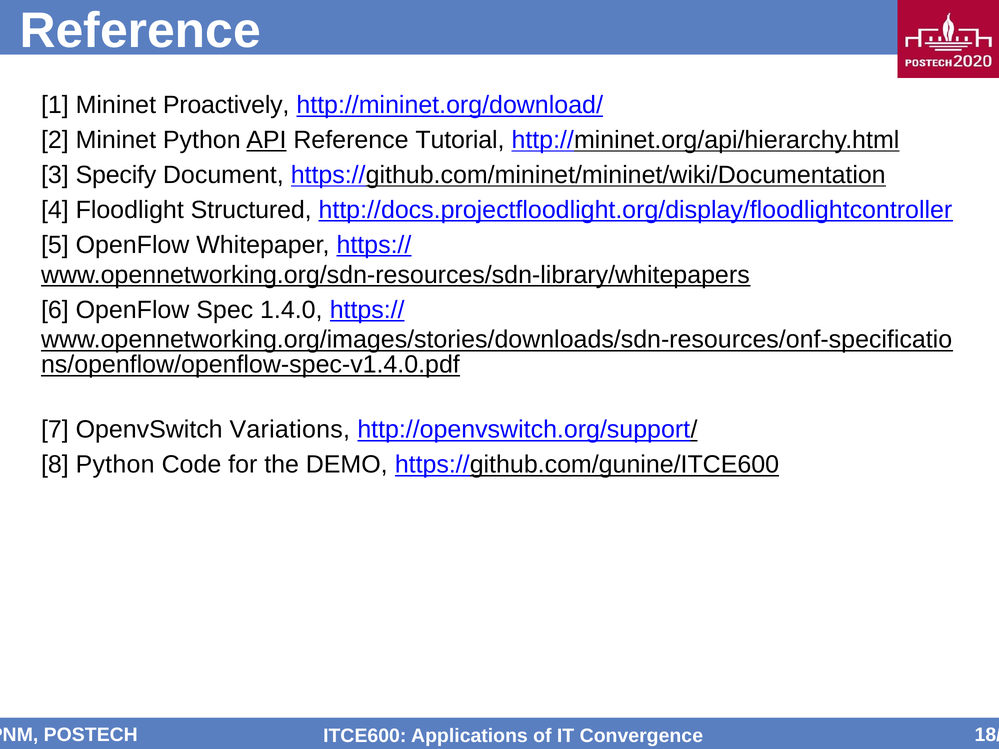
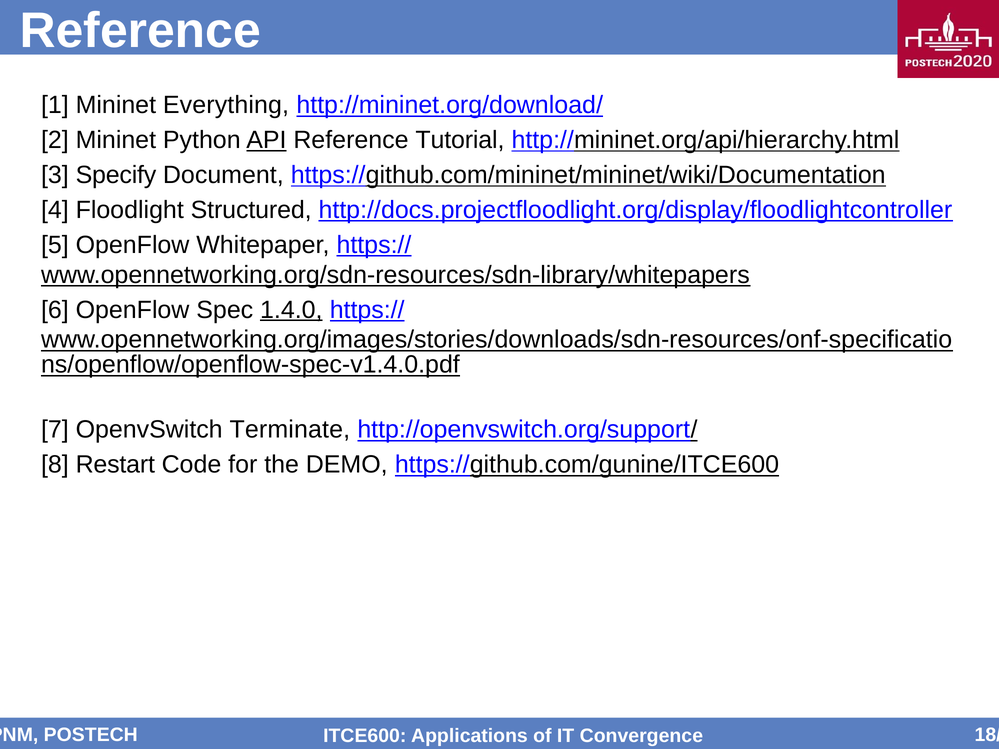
Proactively: Proactively -> Everything (226, 105)
1.4.0 underline: none -> present (291, 310)
Variations: Variations -> Terminate (290, 430)
8 Python: Python -> Restart (115, 465)
